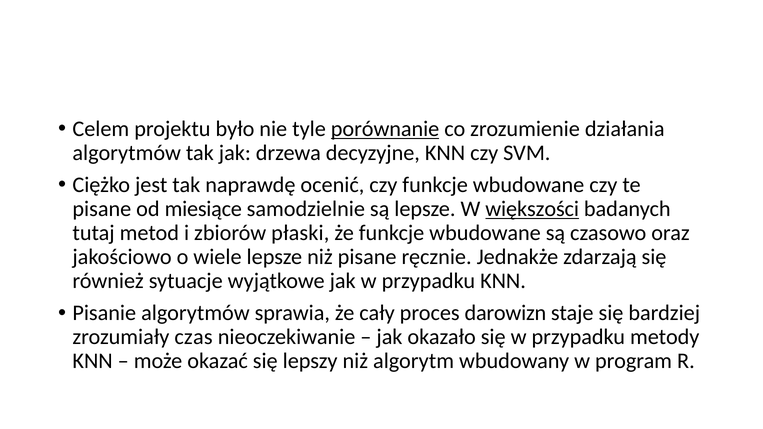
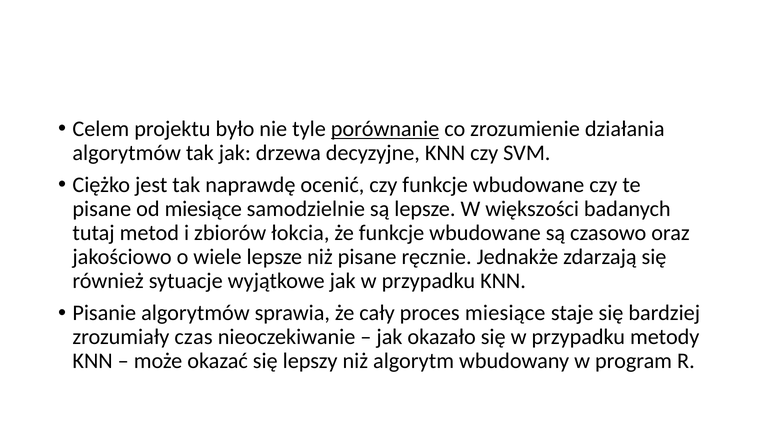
większości underline: present -> none (532, 209)
płaski: płaski -> łokcia (300, 233)
proces darowizn: darowizn -> miesiące (505, 313)
